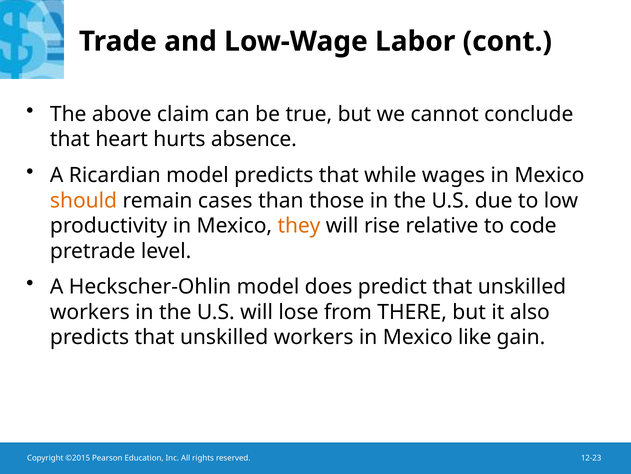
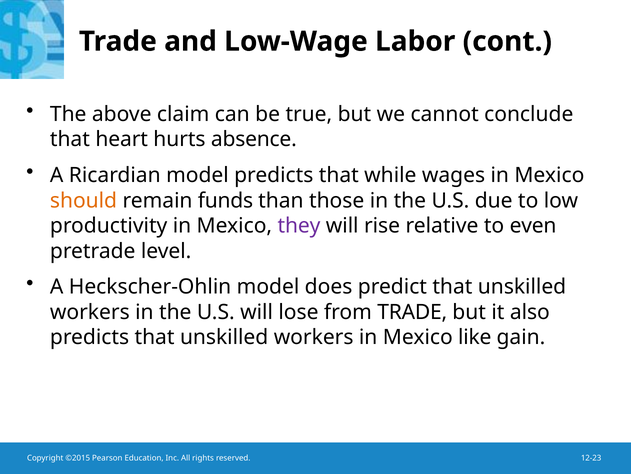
cases: cases -> funds (225, 200)
they colour: orange -> purple (299, 225)
code: code -> even (533, 225)
from THERE: THERE -> TRADE (412, 312)
